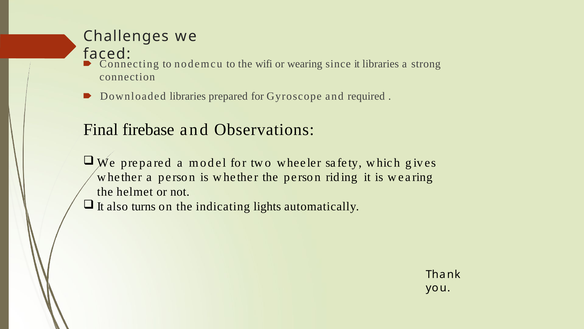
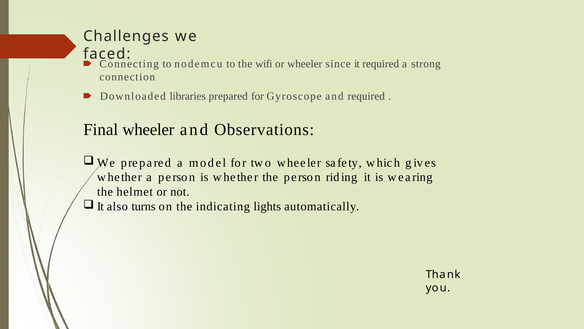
or wearing: wearing -> wheeler (305, 64)
it libraries: libraries -> required (381, 64)
Final firebase: firebase -> wheeler (148, 129)
